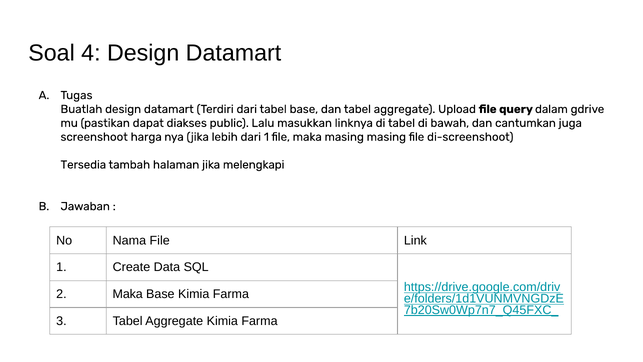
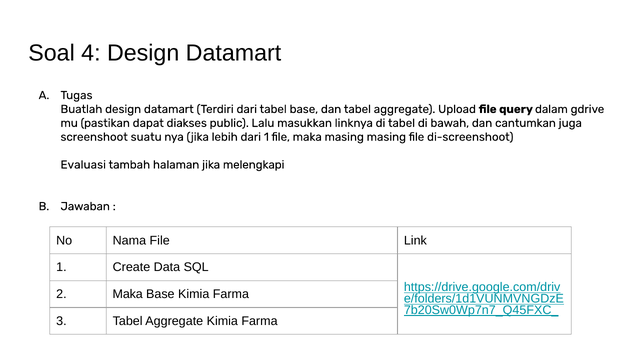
harga: harga -> suatu (146, 137)
Tersedia: Tersedia -> Evaluasi (83, 165)
